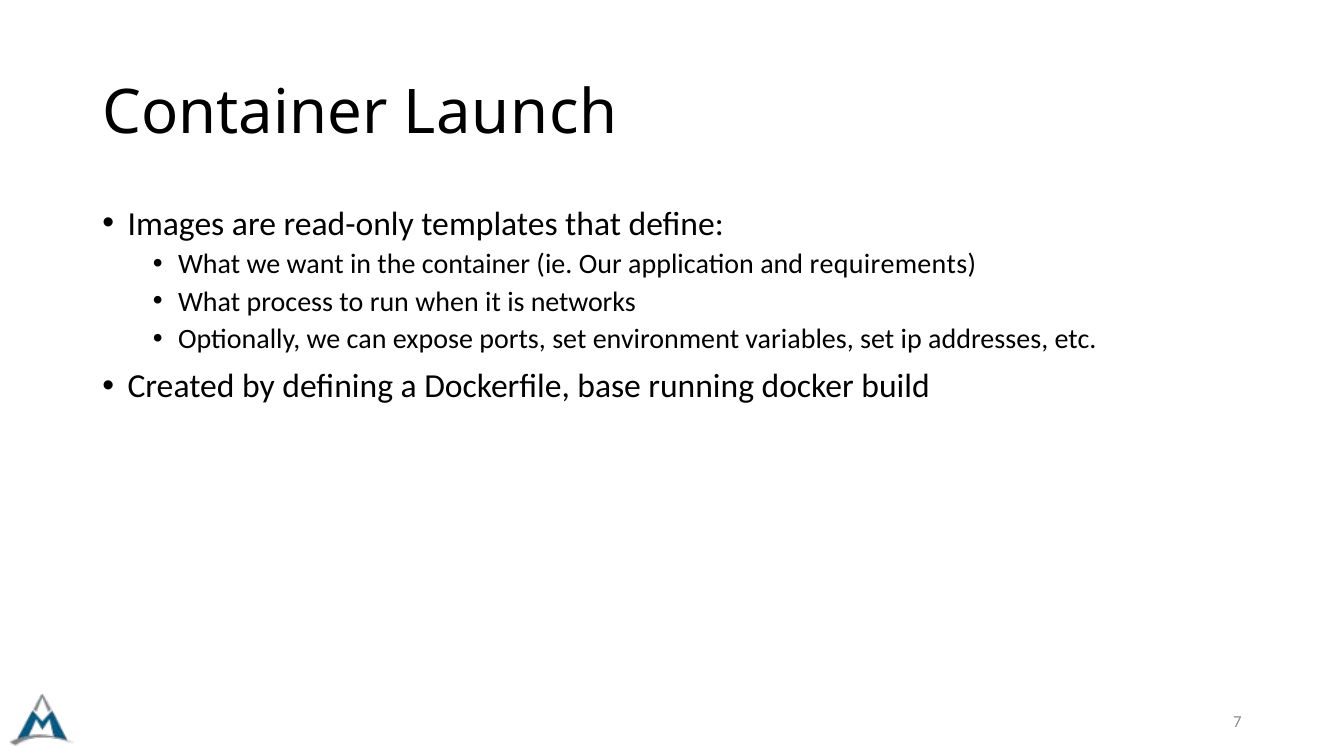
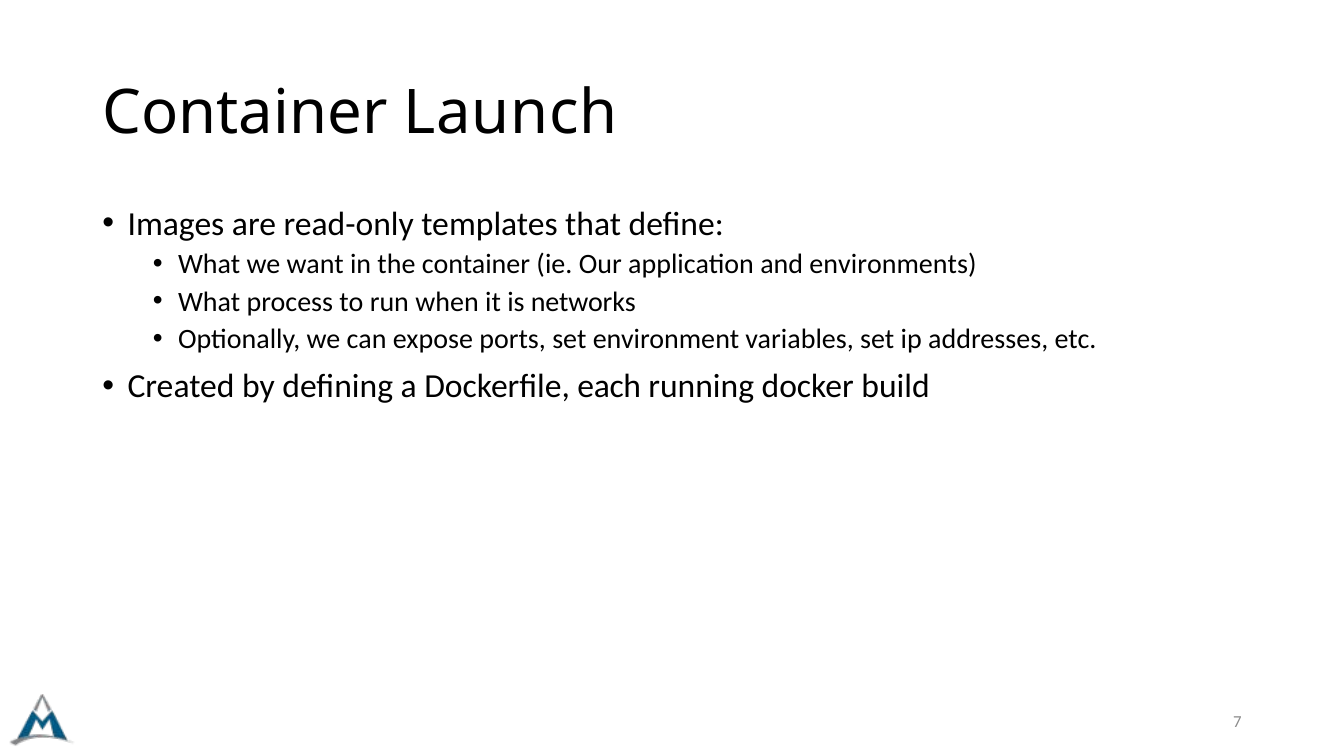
requirements: requirements -> environments (893, 265)
base: base -> each (609, 386)
